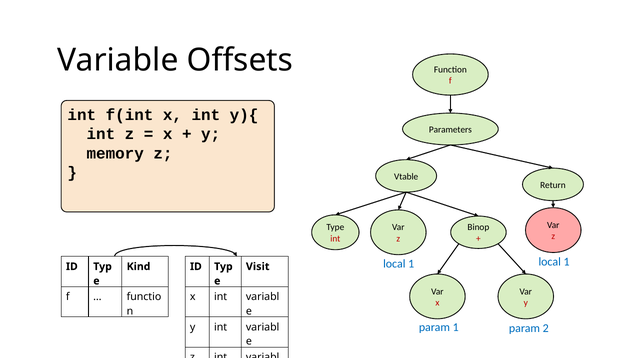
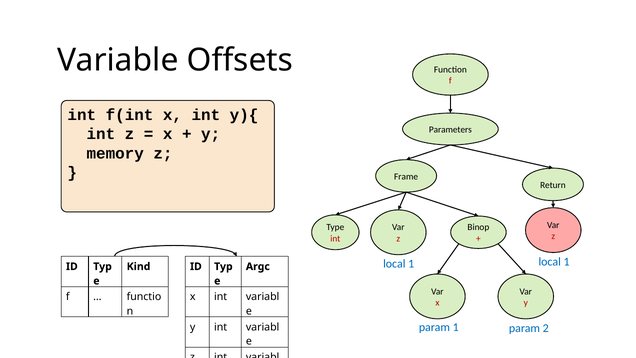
Vtable: Vtable -> Frame (406, 176)
Visit: Visit -> Argc (258, 266)
